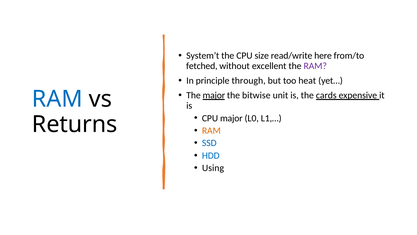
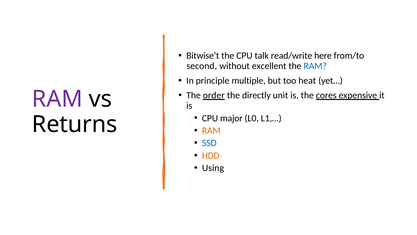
System’t: System’t -> Bitwise’t (203, 56)
size: size -> talk (262, 56)
fetched: fetched -> second (202, 66)
RAM colour: purple -> blue (315, 66)
through: through -> multiple (249, 81)
The major: major -> order (214, 95)
bitwise: bitwise -> directly (256, 95)
cards: cards -> cores (326, 95)
RAM colour: blue -> purple (57, 99)
HDD colour: blue -> orange (211, 155)
